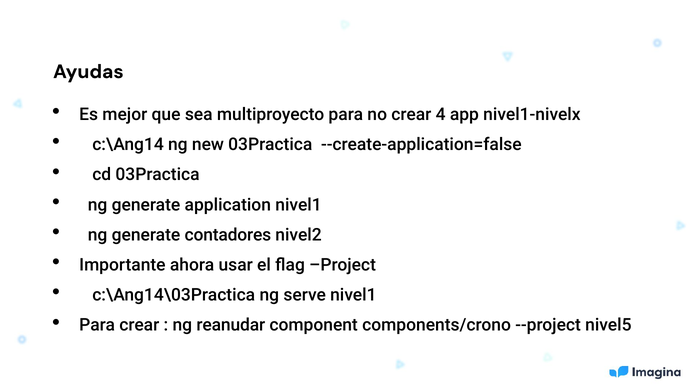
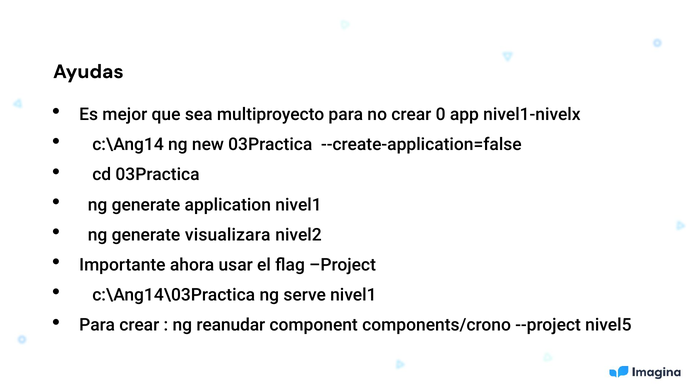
4: 4 -> 0 (441, 114)
contadores: contadores -> visualizara (228, 235)
